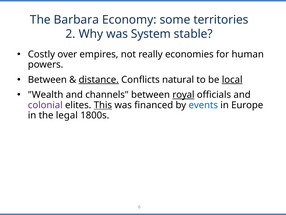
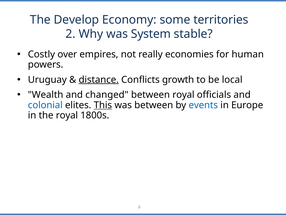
Barbara: Barbara -> Develop (76, 20)
Between: Between -> Uruguay (47, 79)
natural: natural -> growth (178, 79)
local underline: present -> none (232, 79)
channels: channels -> changed (107, 95)
royal underline: present -> none (183, 95)
colonial colour: purple -> blue (45, 105)
was financed: financed -> between (154, 105)
the legal: legal -> royal (67, 115)
